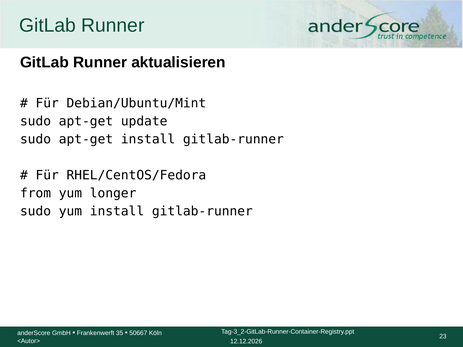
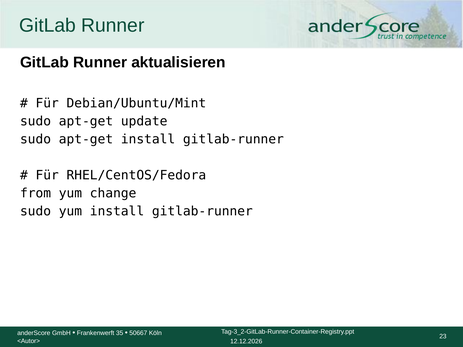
longer: longer -> change (113, 193)
